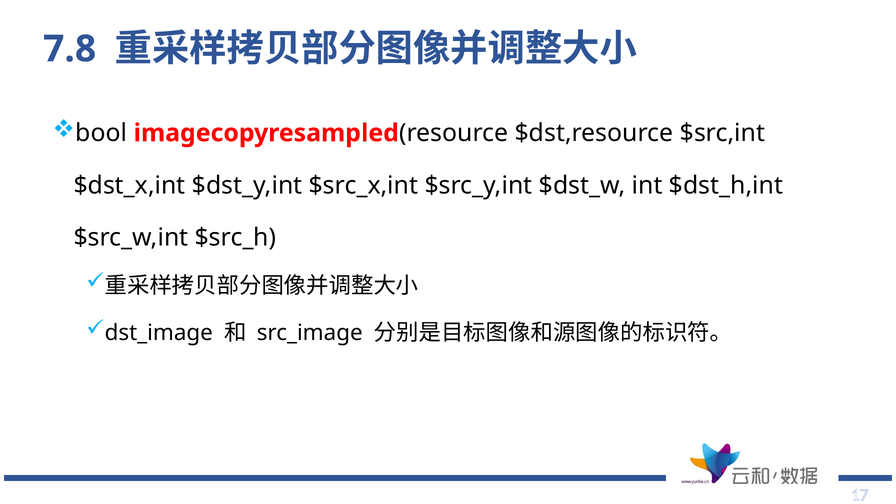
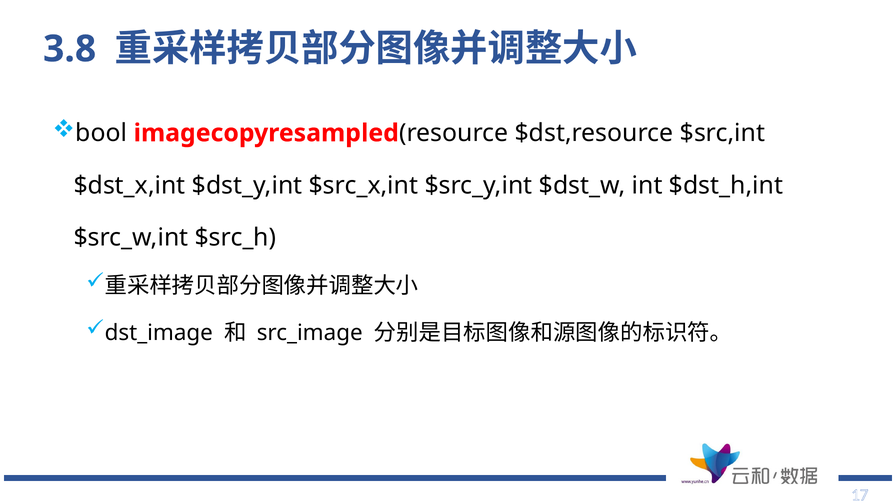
7.8: 7.8 -> 3.8 (70, 49)
